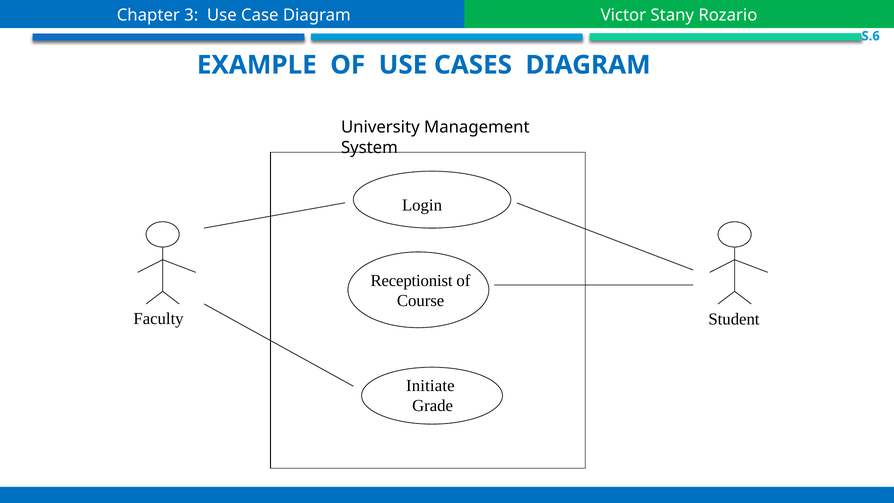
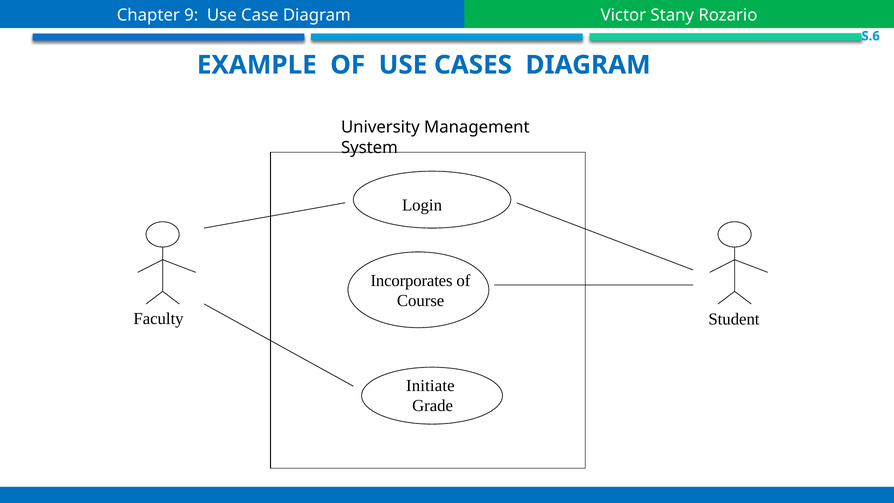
3: 3 -> 9 (191, 15)
Receptionist: Receptionist -> Incorporates (412, 280)
